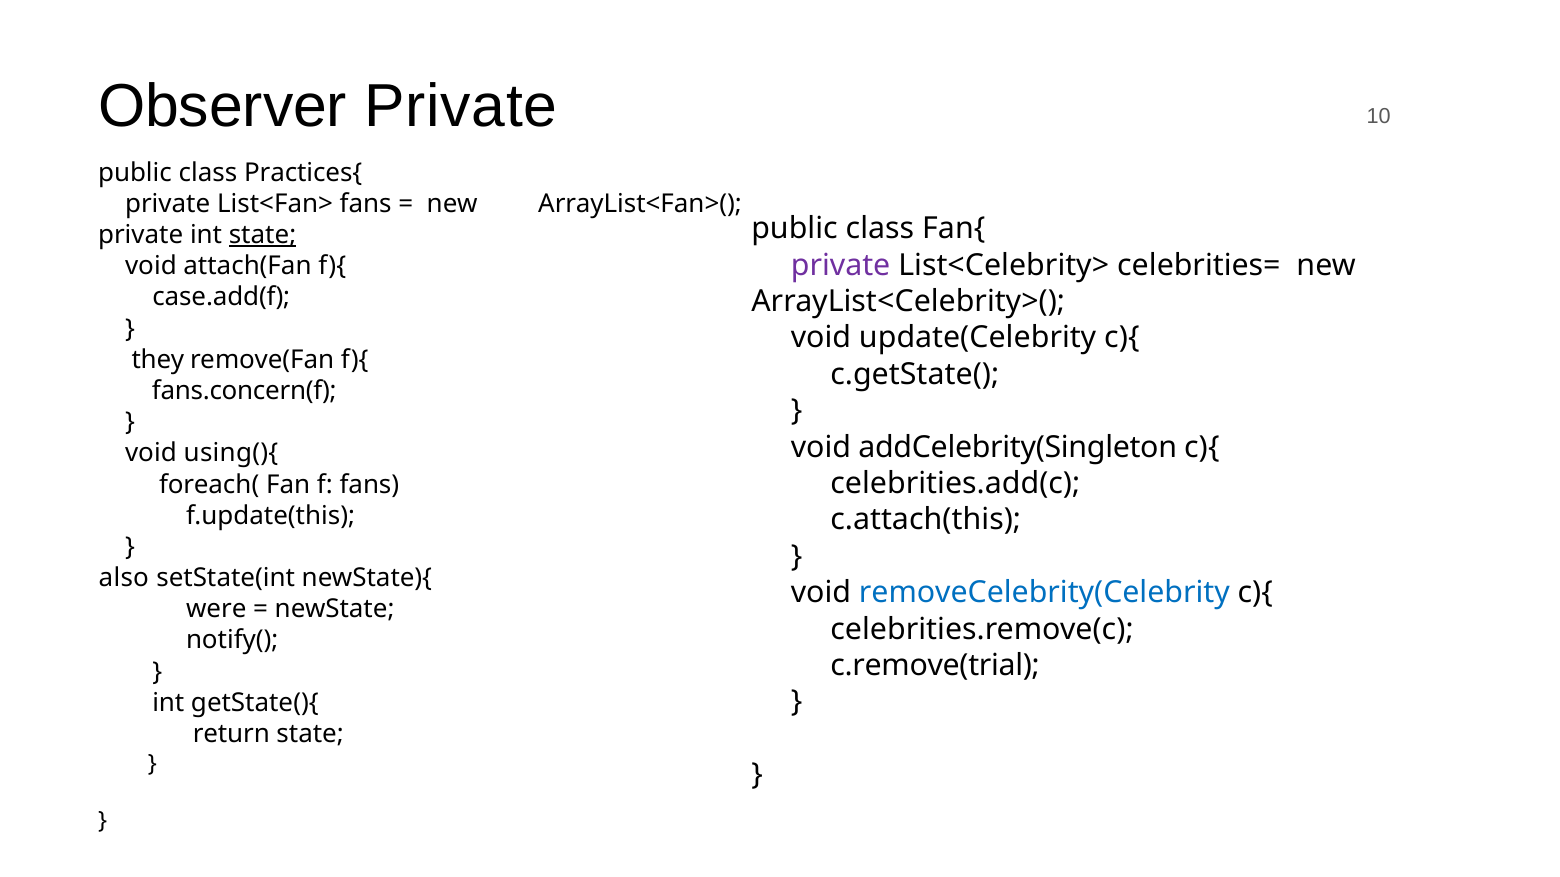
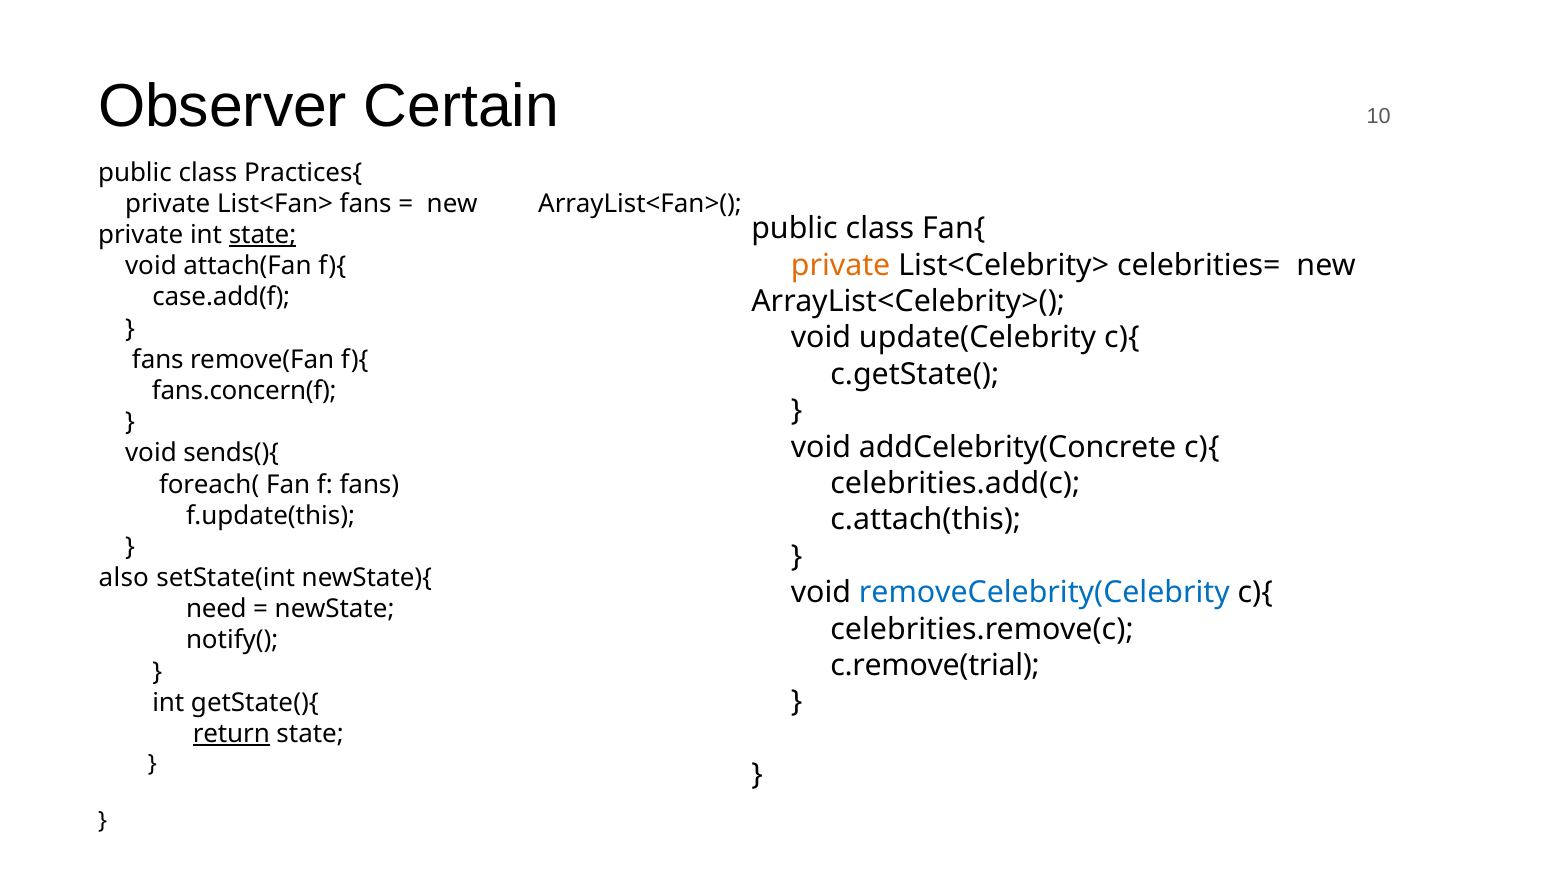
Observer Private: Private -> Certain (461, 106)
private colour: purple -> orange (841, 265)
they: they -> fans (158, 360)
addCelebrity(Singleton: addCelebrity(Singleton -> addCelebrity(Concrete (1018, 447)
using(){: using(){ -> sends(){ (231, 454)
were: were -> need (216, 610)
return underline: none -> present (231, 734)
